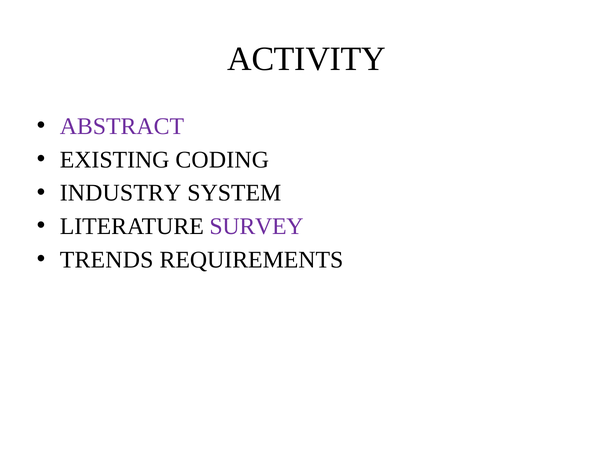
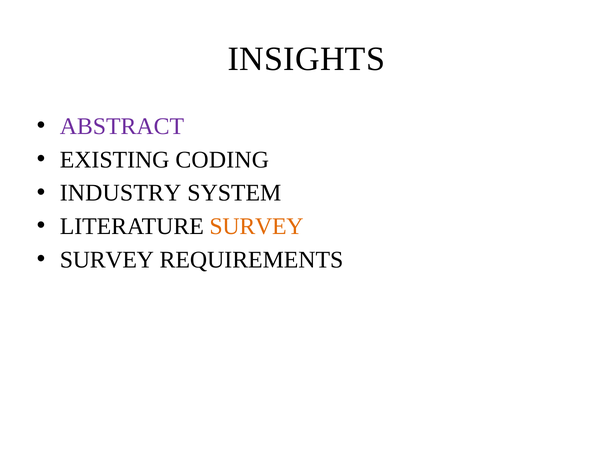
ACTIVITY: ACTIVITY -> INSIGHTS (306, 59)
SURVEY colour: purple -> orange (257, 226)
TRENDS: TRENDS -> SURVEY (107, 260)
